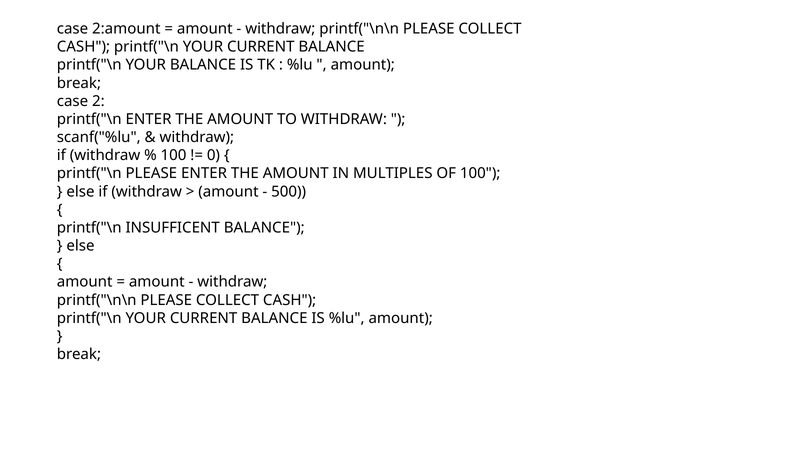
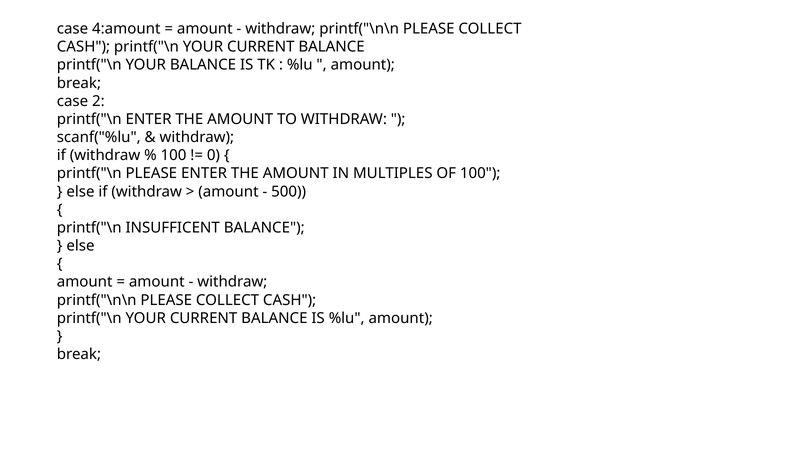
2:amount: 2:amount -> 4:amount (126, 29)
